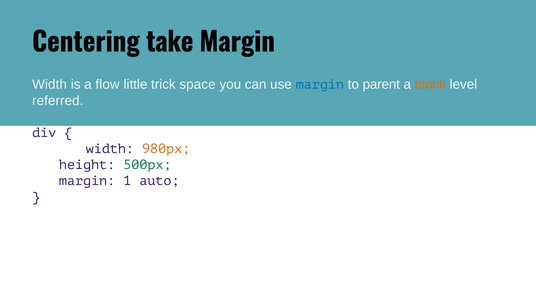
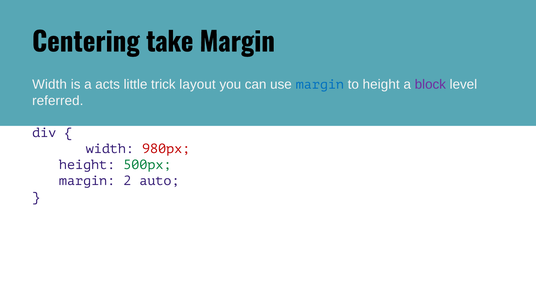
flow: flow -> acts (108, 85)
space: space -> layout (198, 85)
to parent: parent -> height (381, 85)
block colour: orange -> purple (430, 85)
980px colour: orange -> red (166, 149)
1: 1 -> 2 (127, 181)
